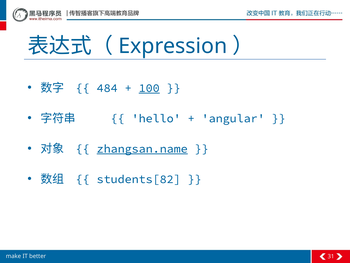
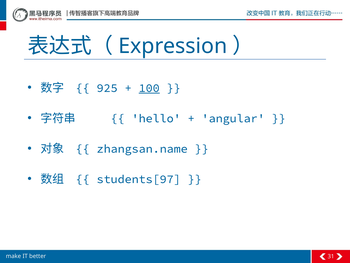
484: 484 -> 925 (107, 88)
zhangsan.name underline: present -> none (142, 149)
students[82: students[82 -> students[97 (139, 179)
